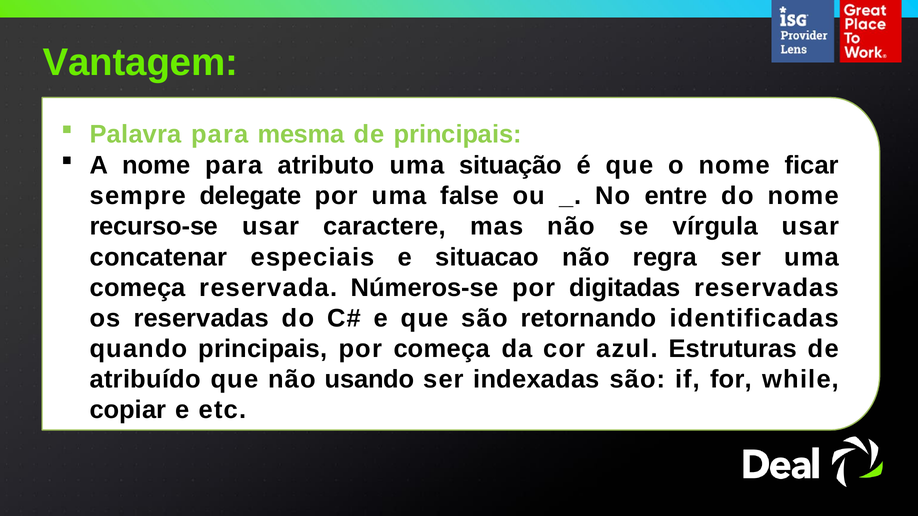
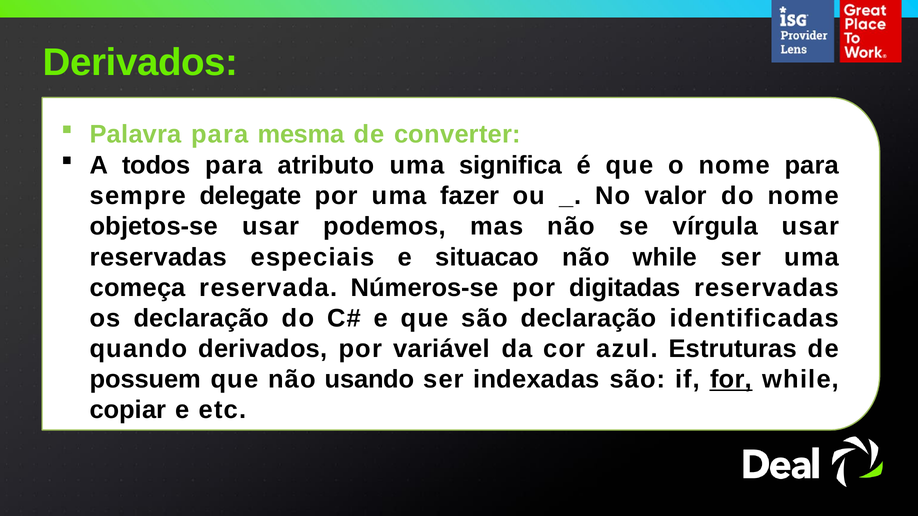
Vantagem: Vantagem -> Derivados (140, 63)
de principais: principais -> converter (458, 134)
A nome: nome -> todos (156, 166)
situação: situação -> significa (510, 166)
nome ficar: ficar -> para (812, 166)
false: false -> fazer (470, 196)
entre: entre -> valor (676, 196)
recurso-se: recurso-se -> objetos-se (154, 227)
caractere: caractere -> podemos (385, 227)
concatenar: concatenar -> reservadas (158, 257)
não regra: regra -> while (665, 257)
os reservadas: reservadas -> declaração (201, 319)
são retornando: retornando -> declaração (588, 319)
quando principais: principais -> derivados (263, 349)
por começa: começa -> variável (442, 349)
atribuído: atribuído -> possuem (145, 380)
for underline: none -> present (731, 380)
